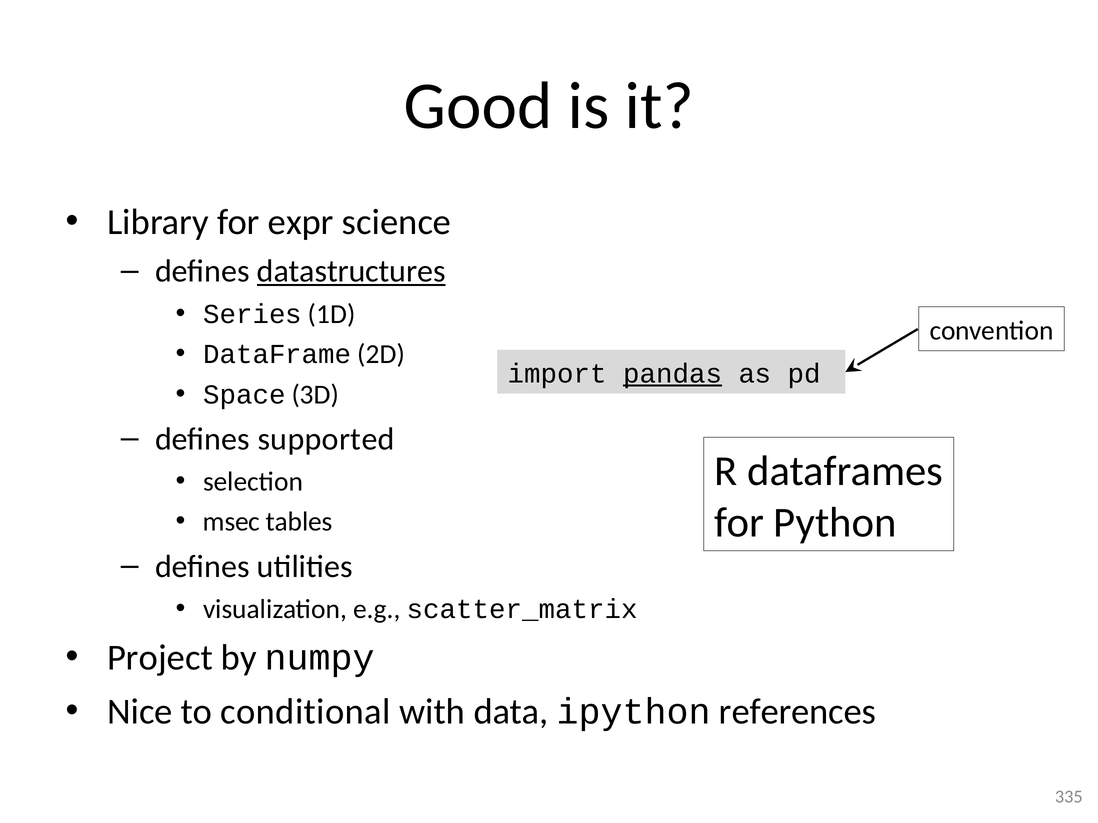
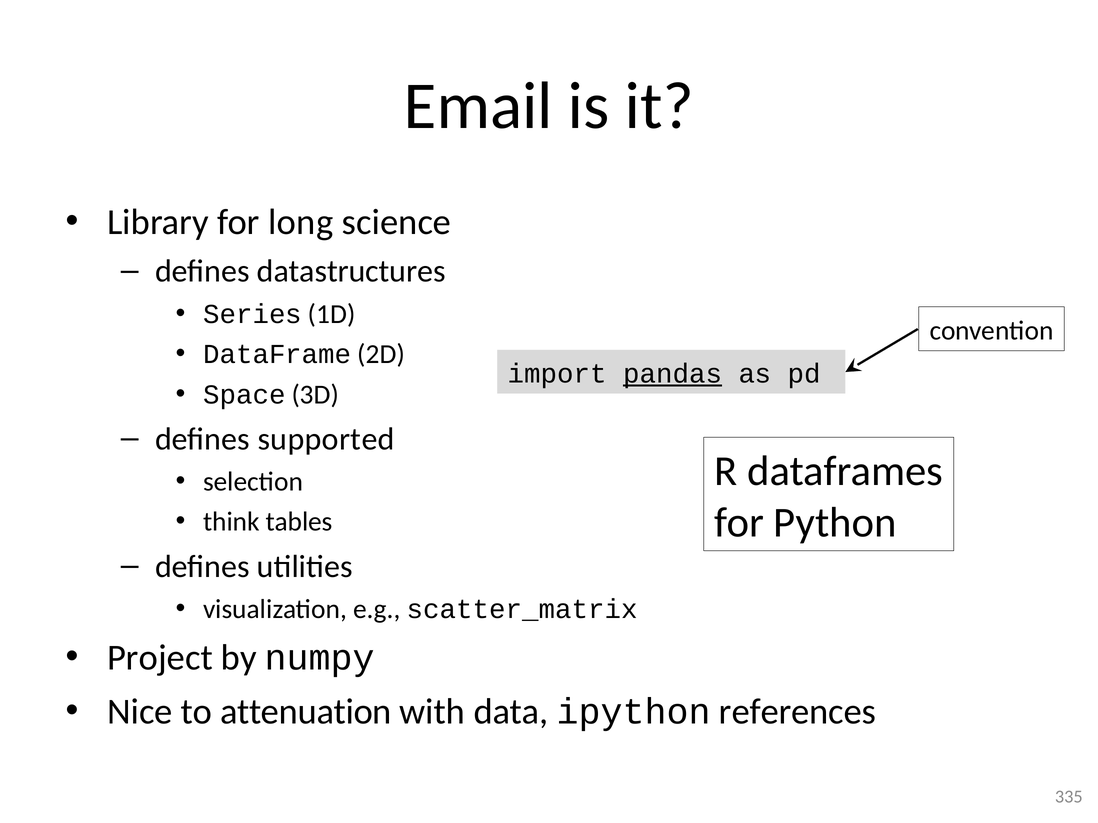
Good: Good -> Email (478, 106)
expr: expr -> long (301, 222)
datastructures underline: present -> none (351, 272)
msec: msec -> think (231, 522)
conditional: conditional -> attenuation (306, 712)
